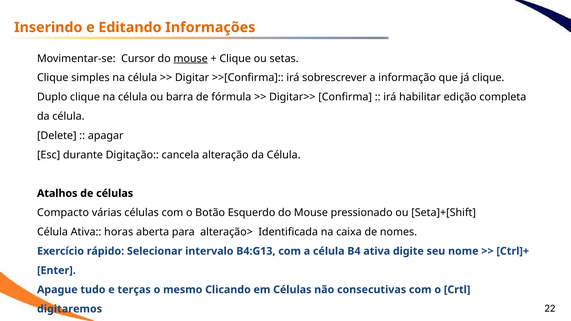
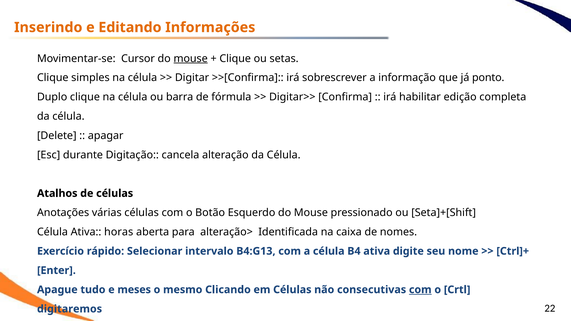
já clique: clique -> ponto (488, 78)
Compacto: Compacto -> Anotações (63, 213)
terças: terças -> meses (134, 290)
com underline: none -> present (420, 290)
